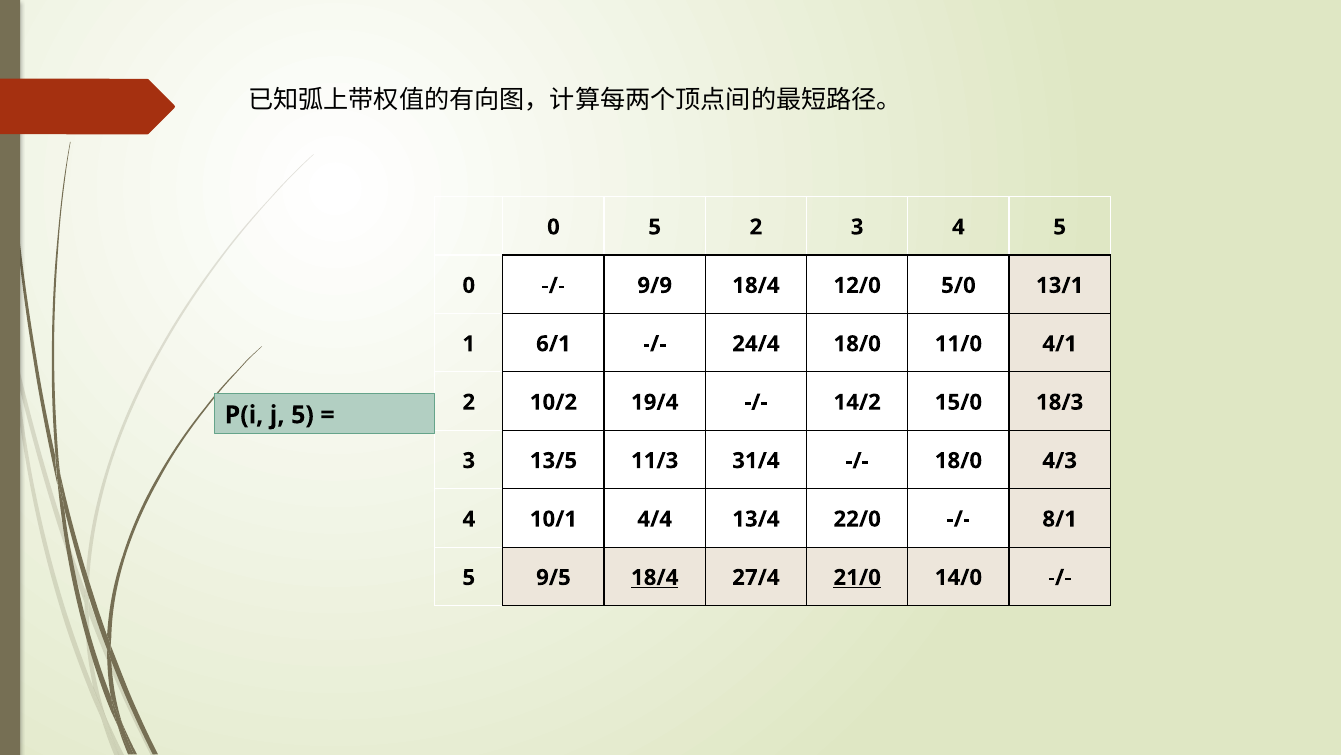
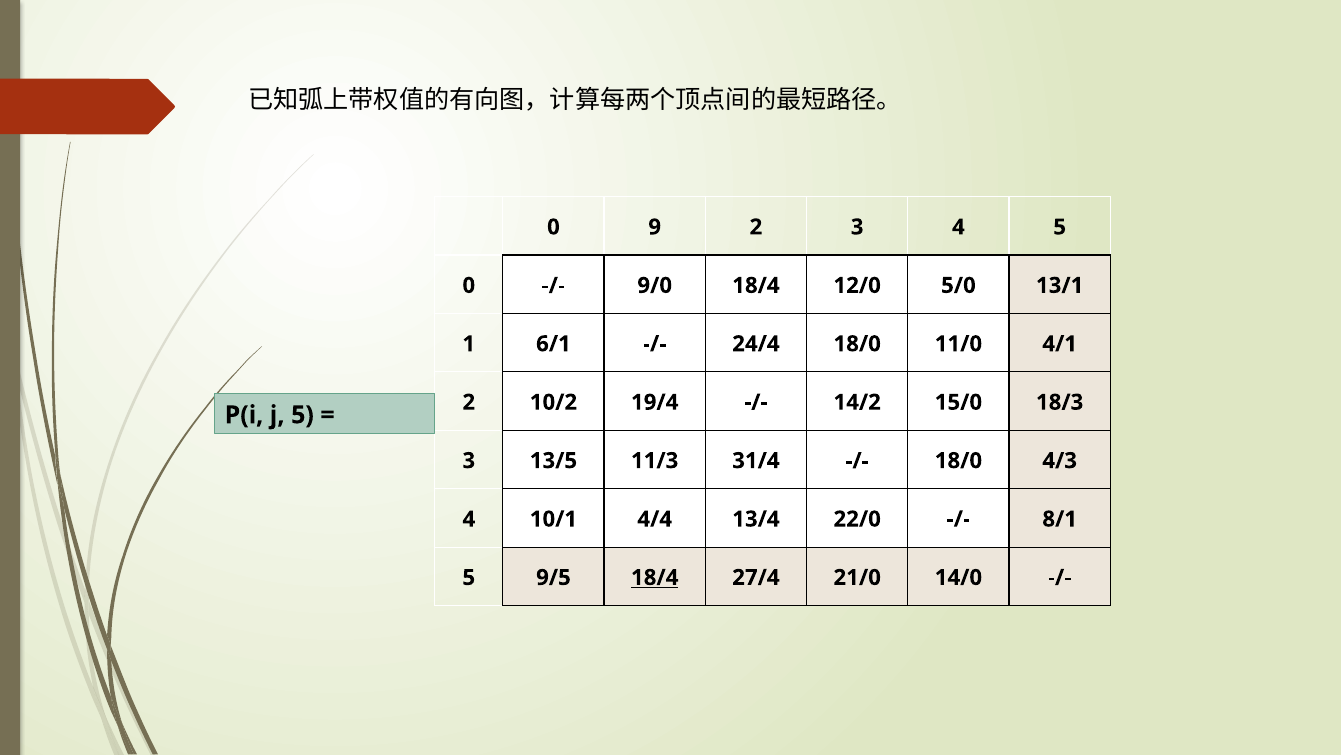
0 5: 5 -> 9 (655, 227)
9/9: 9/9 -> 9/0 (655, 285)
21/0 underline: present -> none (857, 577)
